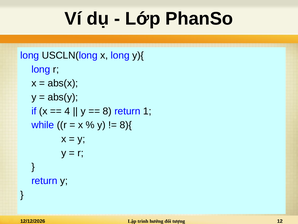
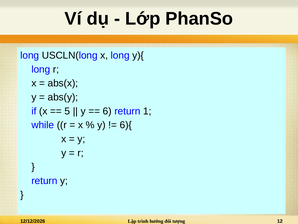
4: 4 -> 5 (67, 111)
8: 8 -> 6 (107, 111)
8){: 8){ -> 6){ (126, 125)
